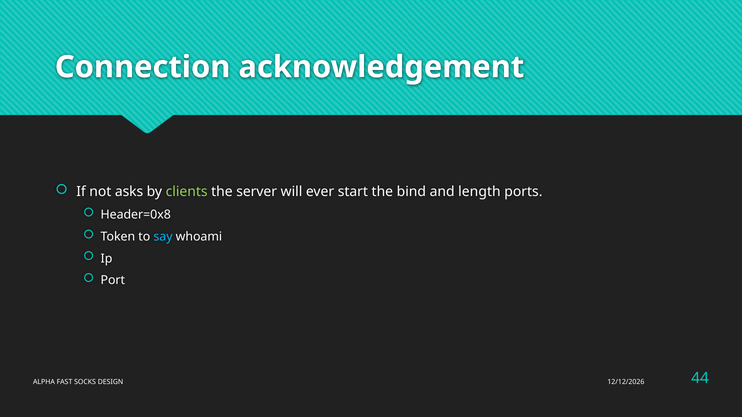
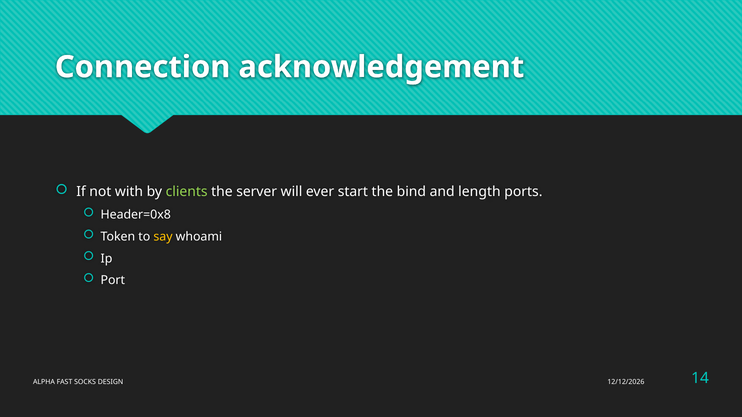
asks: asks -> with (129, 192)
say colour: light blue -> yellow (163, 237)
44: 44 -> 14 (700, 378)
